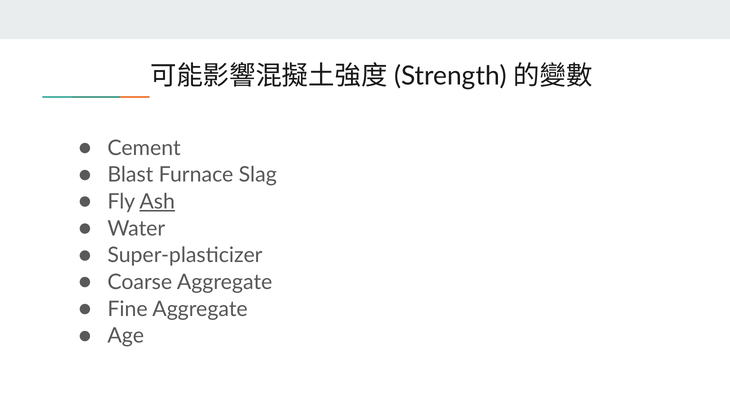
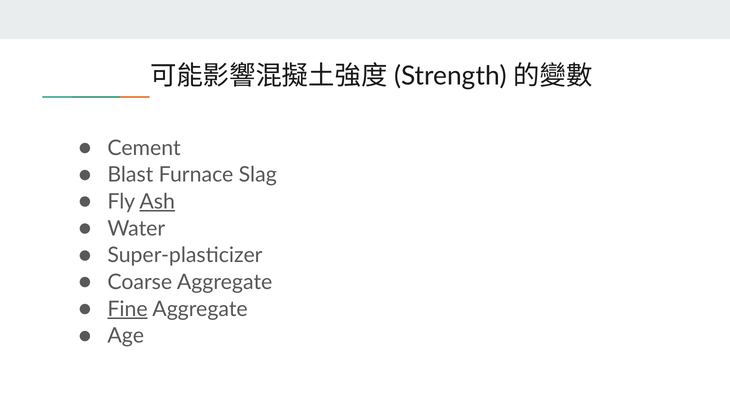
Fine underline: none -> present (128, 309)
